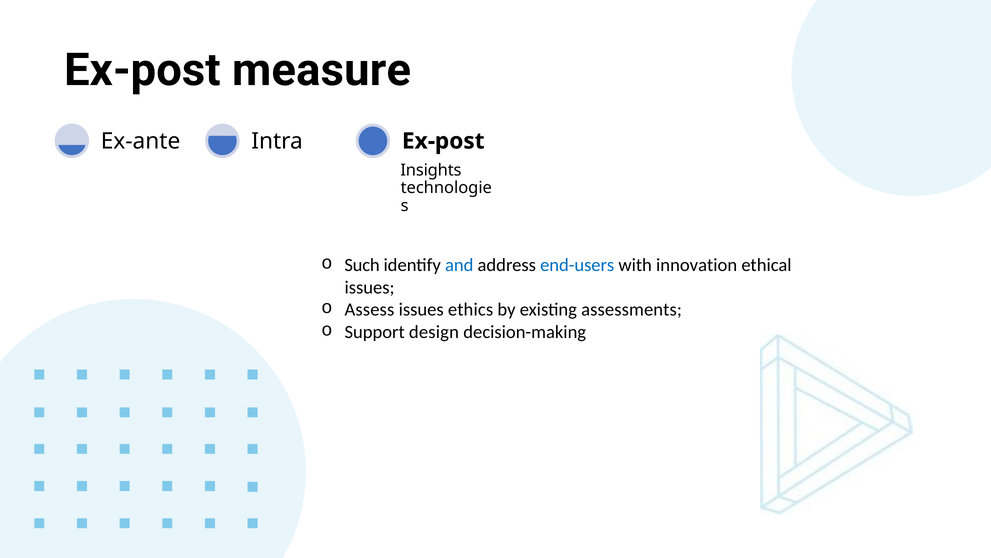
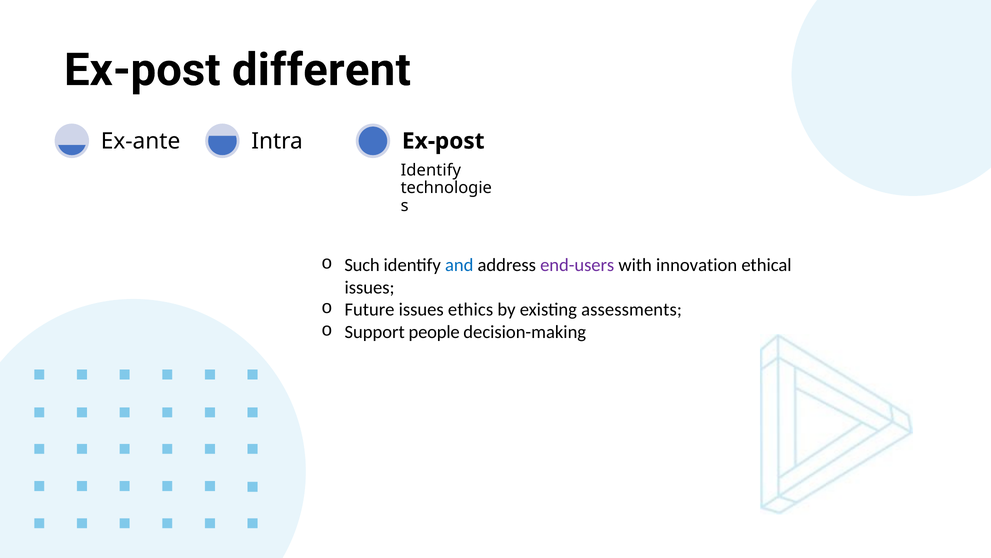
measure: measure -> different (321, 70)
Insights: Insights -> Identify (431, 170)
end-users colour: blue -> purple (577, 265)
Assess: Assess -> Future (370, 309)
design: design -> people (434, 332)
